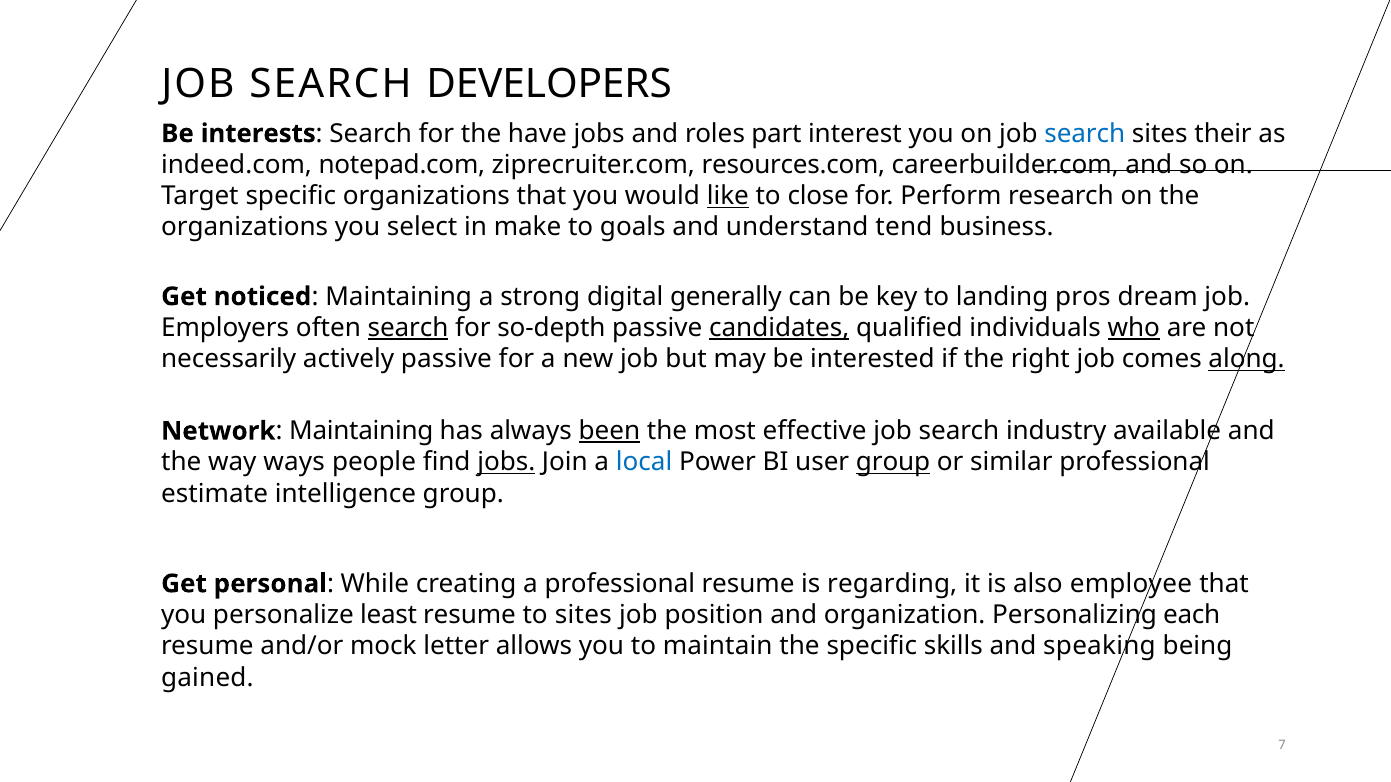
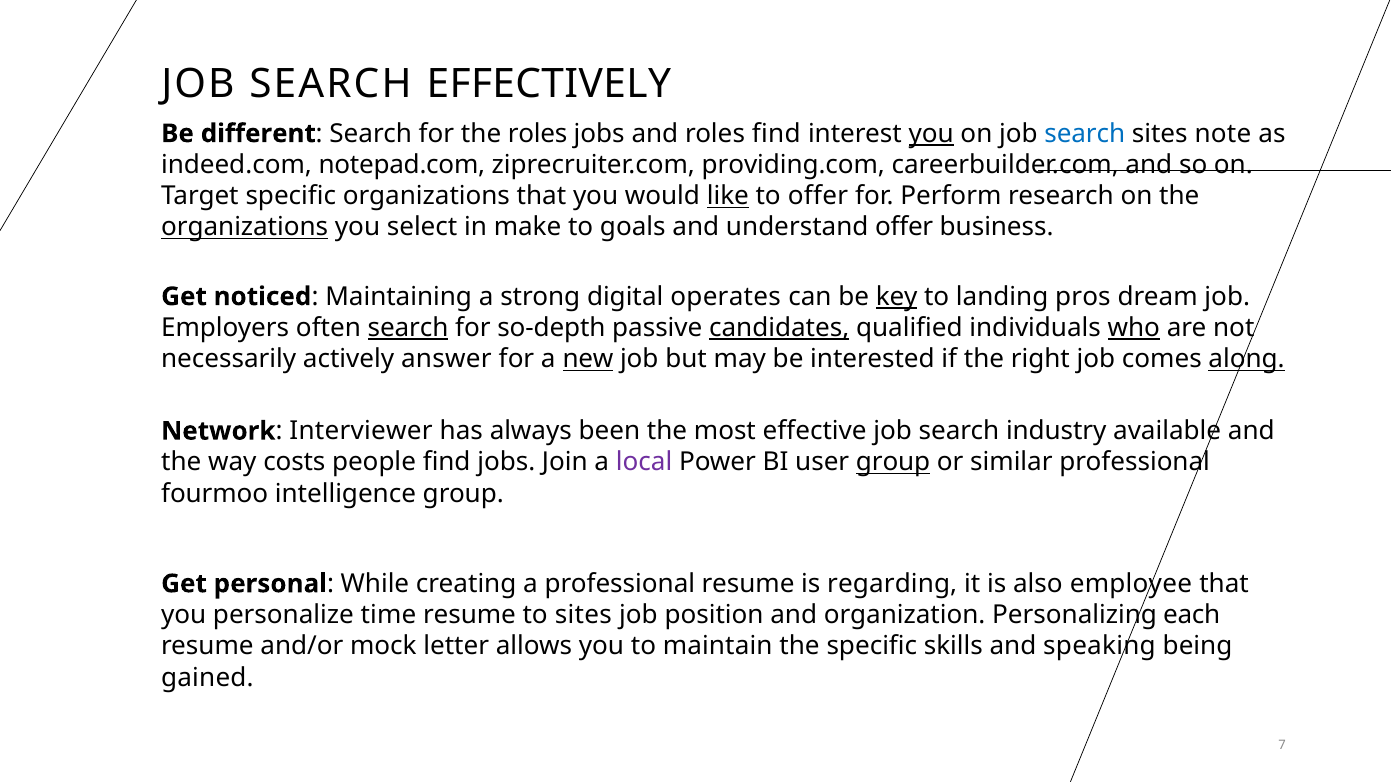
DEVELOPERS: DEVELOPERS -> EFFECTIVELY (549, 84)
interests: interests -> different (258, 134)
the have: have -> roles (538, 134)
roles part: part -> find (776, 134)
you underline: none -> present (931, 134)
their: their -> note (1223, 134)
resources.com: resources.com -> providing.com (793, 165)
to close: close -> offer (818, 196)
organizations underline: none -> present (245, 228)
understand tend: tend -> offer (904, 228)
generally: generally -> operates (726, 297)
key underline: none -> present (897, 297)
actively passive: passive -> answer (446, 359)
new underline: none -> present (588, 359)
Maintaining: Maintaining -> Interviewer (361, 431)
been underline: present -> none (609, 431)
ways: ways -> costs (294, 463)
jobs underline: present -> none (506, 463)
local colour: blue -> purple (644, 463)
estimate: estimate -> fourmoo (215, 494)
least: least -> time (388, 615)
